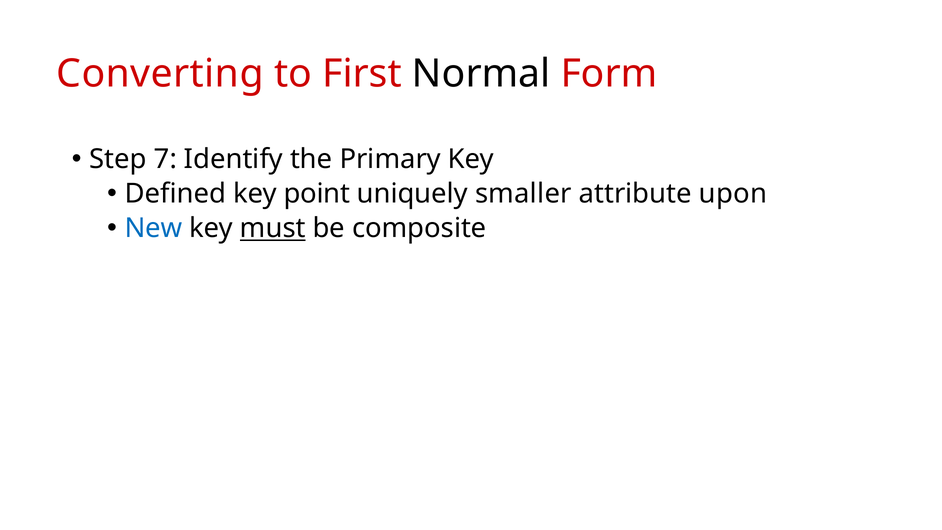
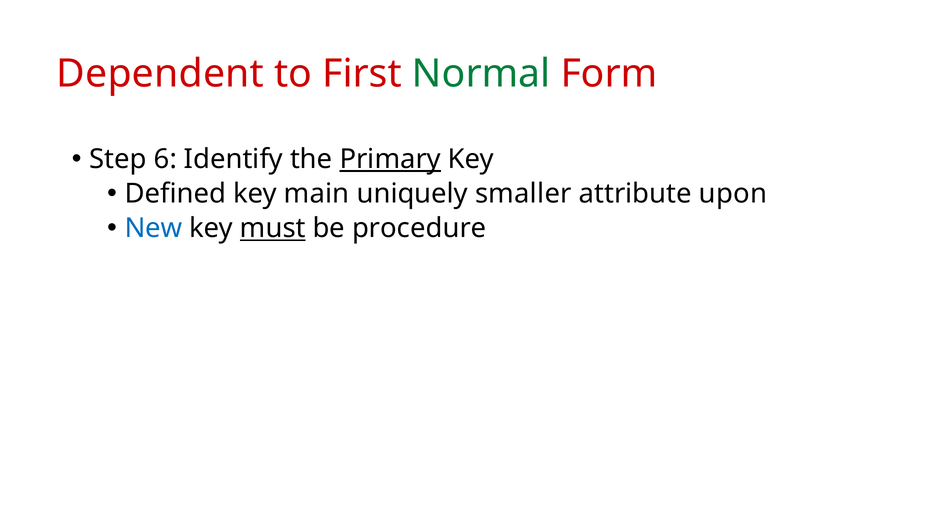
Converting: Converting -> Dependent (160, 74)
Normal colour: black -> green (481, 74)
7: 7 -> 6 (165, 159)
Primary underline: none -> present (390, 159)
point: point -> main (317, 194)
composite: composite -> procedure (419, 228)
